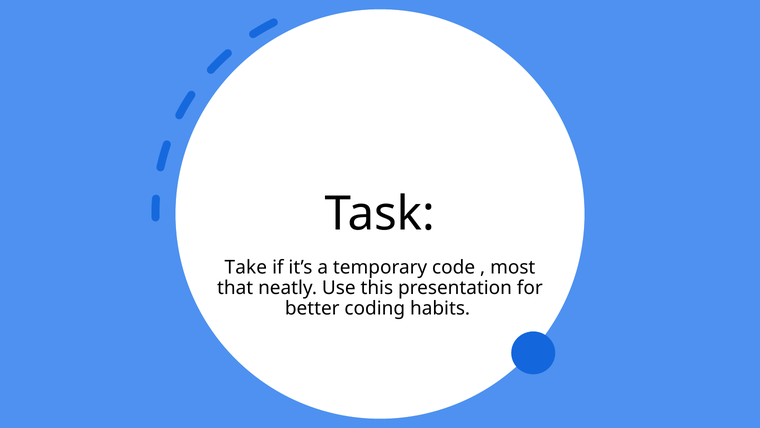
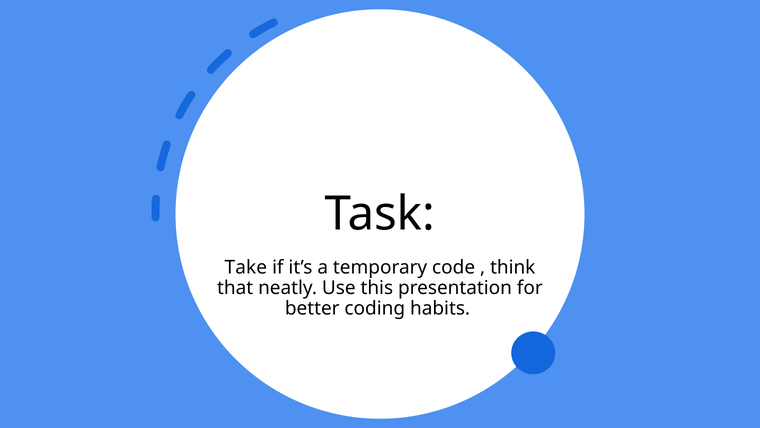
most: most -> think (513, 267)
